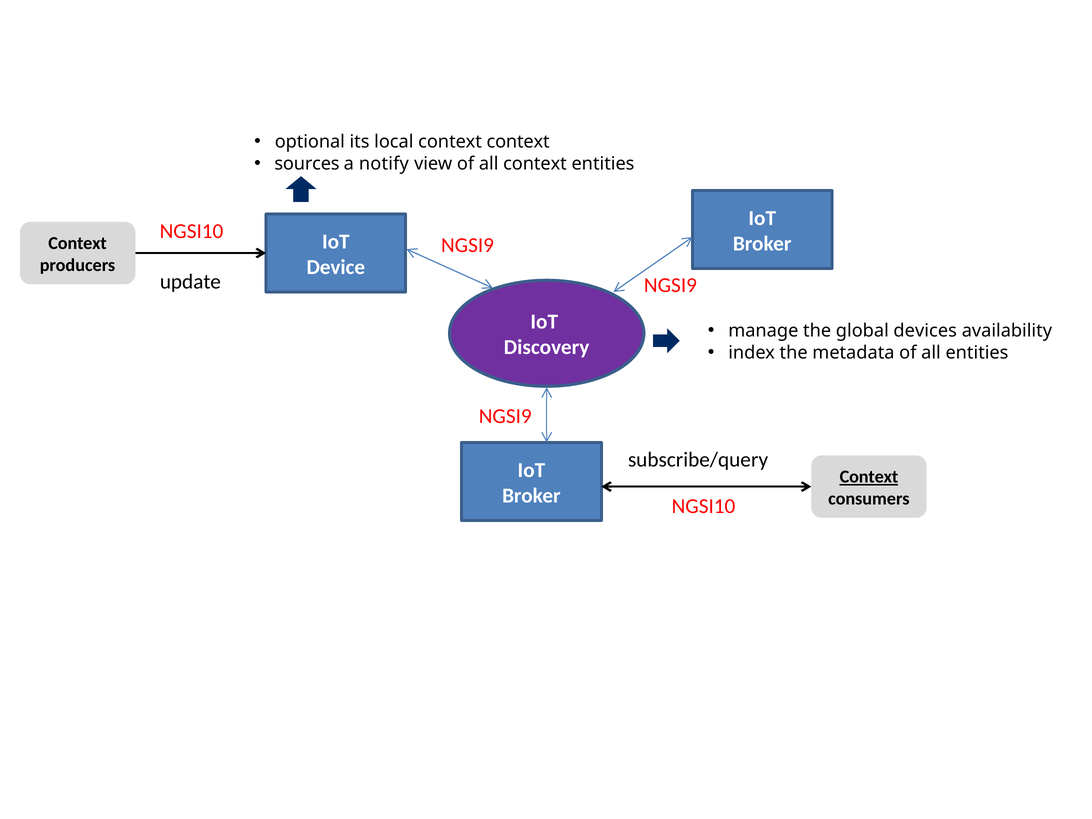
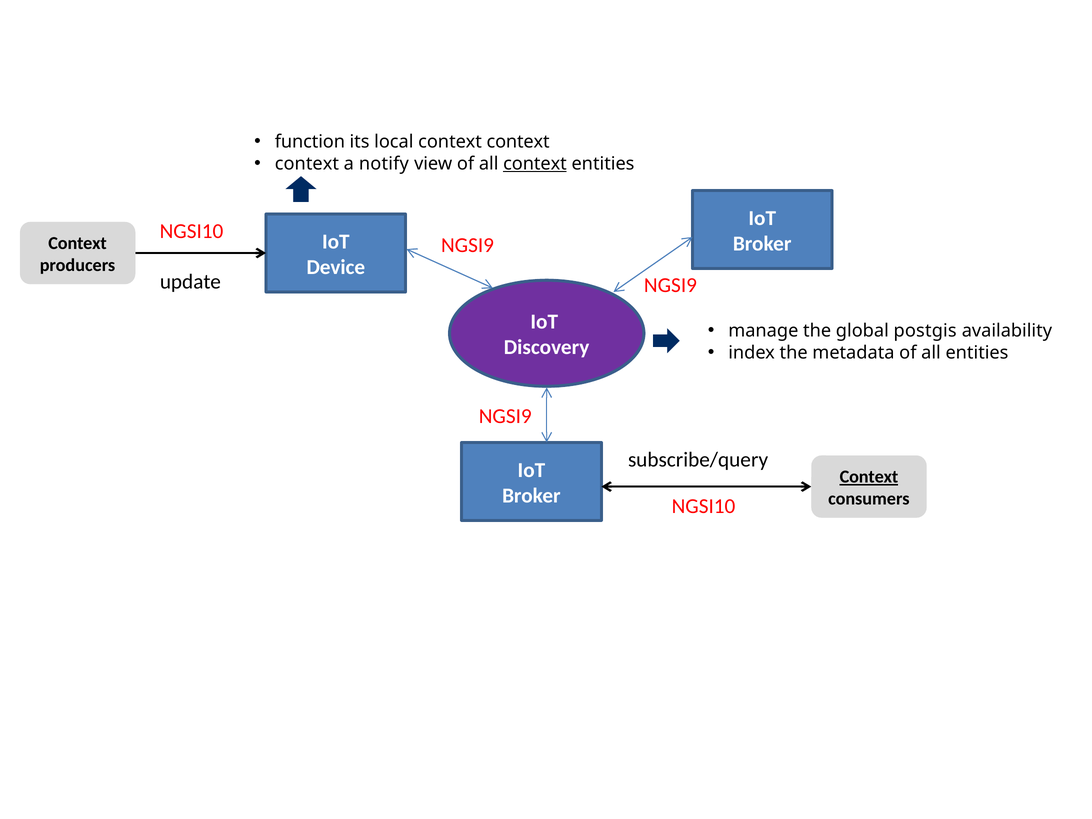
optional: optional -> function (310, 142)
sources: sources -> context (307, 164)
context underline: none -> present (535, 164)
devices: devices -> postgis (925, 331)
